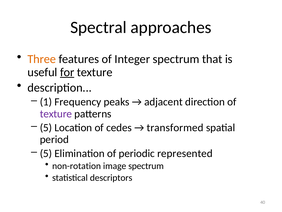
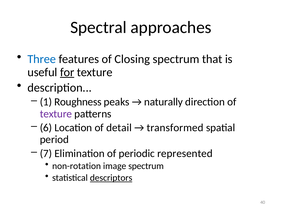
Three colour: orange -> blue (42, 59)
Integer: Integer -> Closing (132, 59)
Frequency: Frequency -> Roughness (78, 102)
adjacent: adjacent -> naturally (164, 102)
5: 5 -> 6 (46, 127)
cedes: cedes -> detail (119, 127)
5: 5 -> 7 (46, 153)
descriptors underline: none -> present (111, 177)
